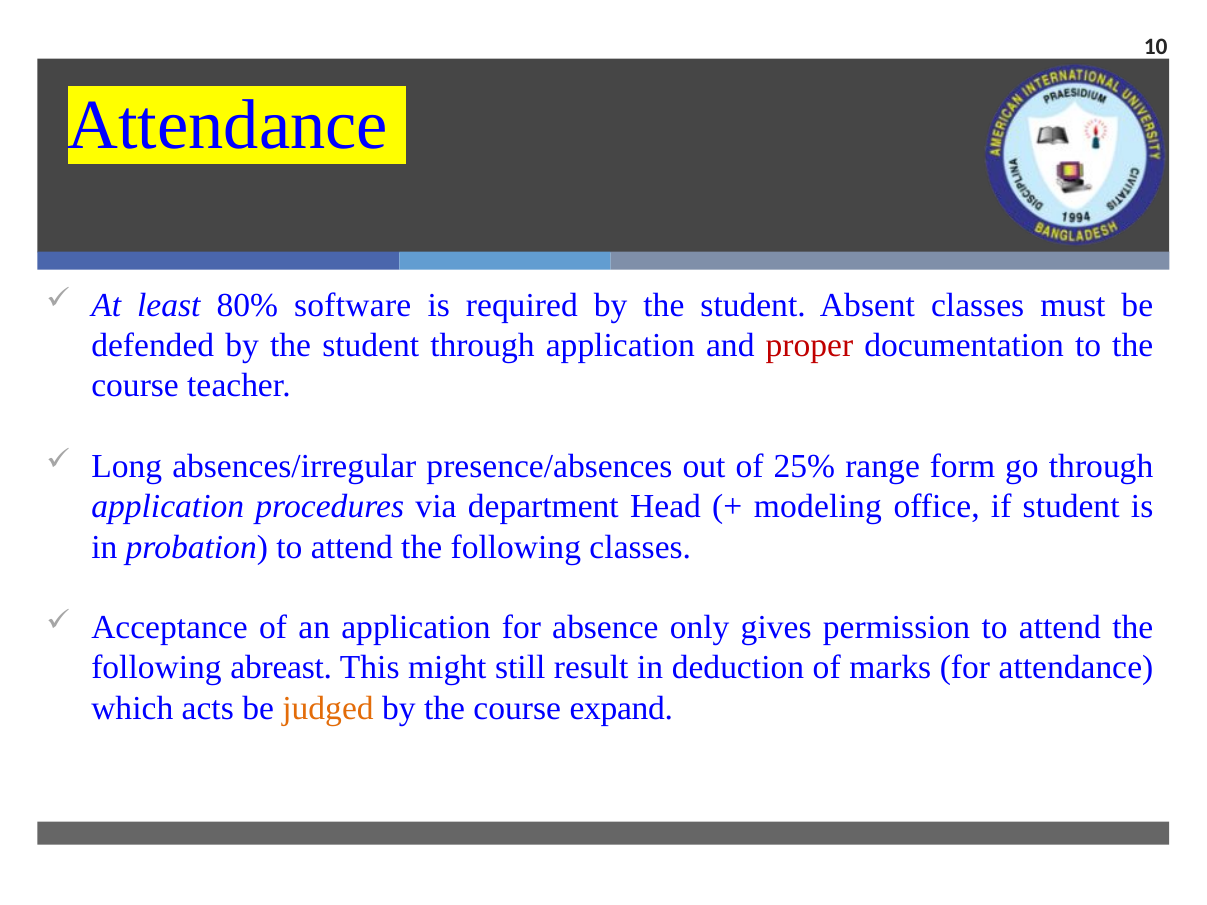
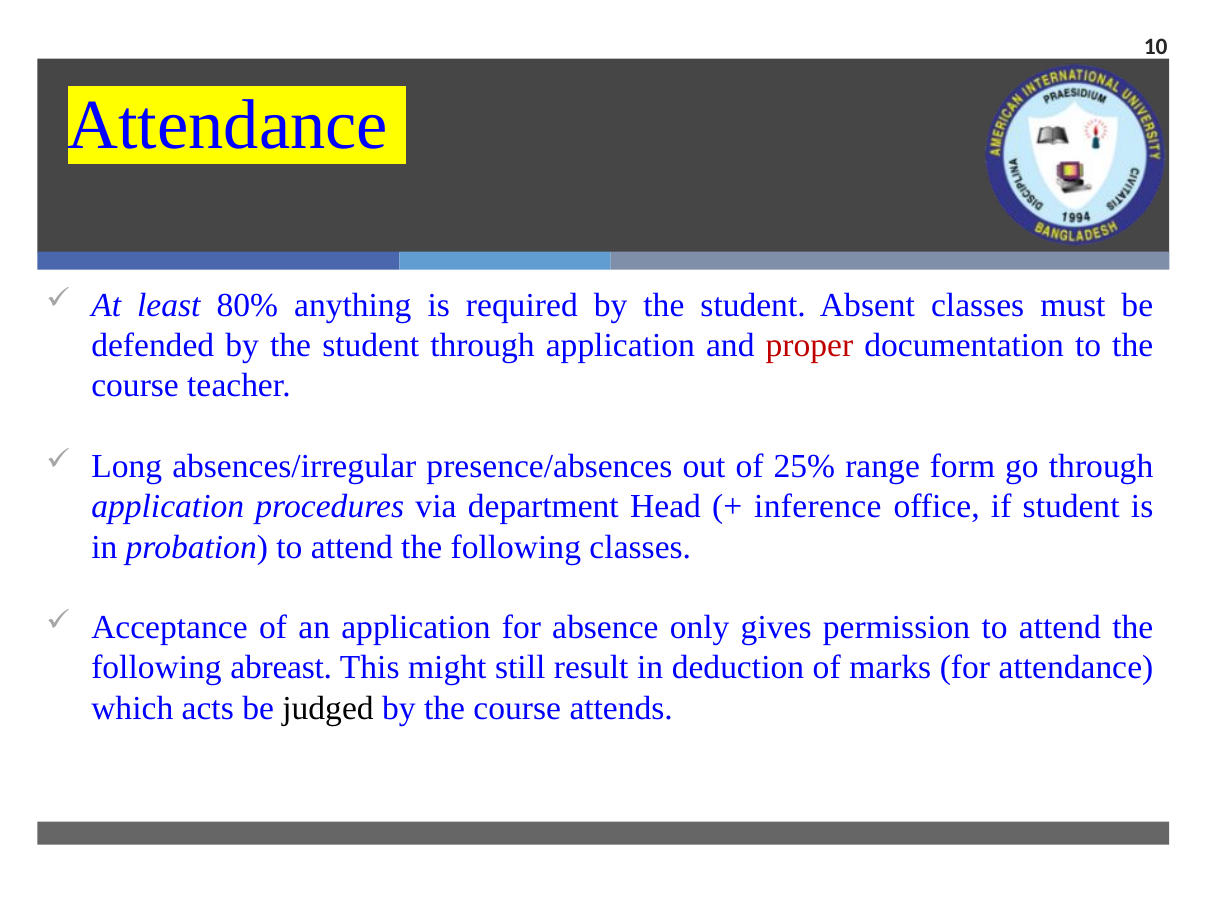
software: software -> anything (353, 305)
modeling: modeling -> inference (818, 507)
judged colour: orange -> black (328, 708)
expand: expand -> attends (621, 708)
